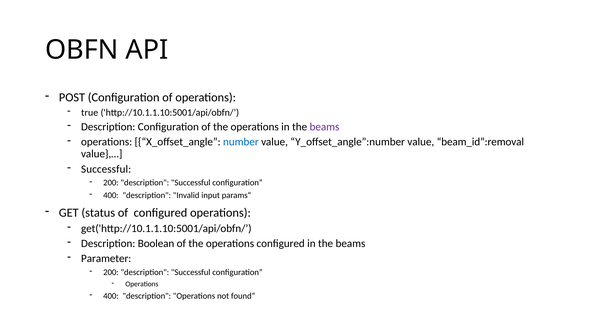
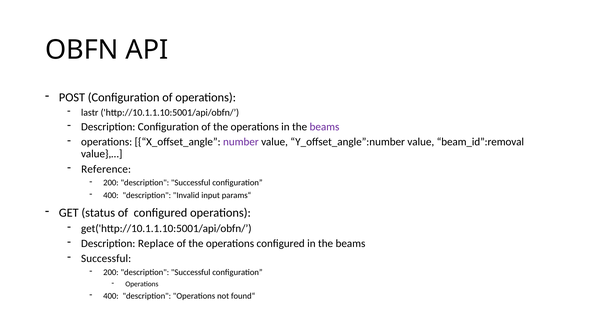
true: true -> lastr (90, 112)
number colour: blue -> purple (241, 142)
Successful: Successful -> Reference (106, 169)
Boolean: Boolean -> Replace (156, 243)
Parameter: Parameter -> Successful (106, 258)
